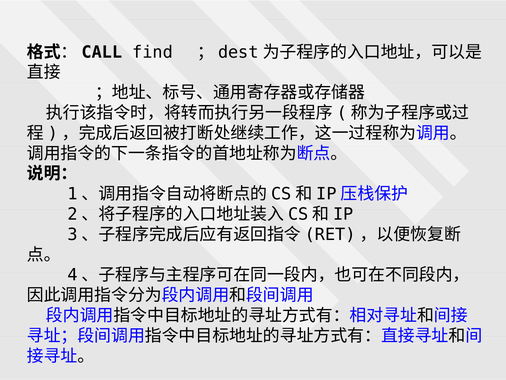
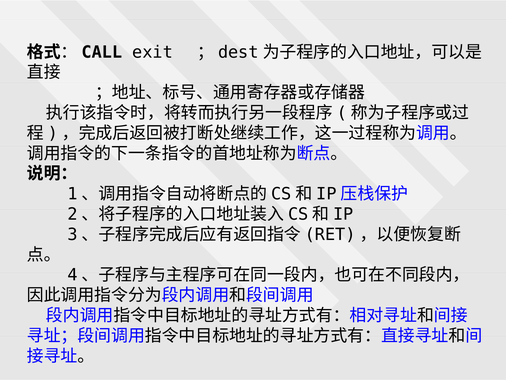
find: find -> exit (153, 52)
